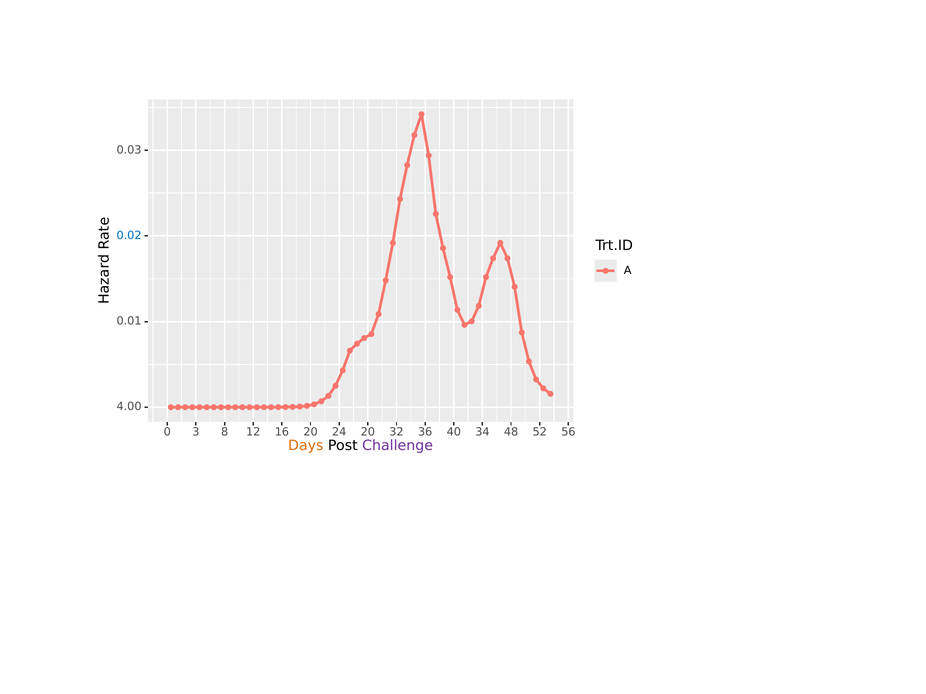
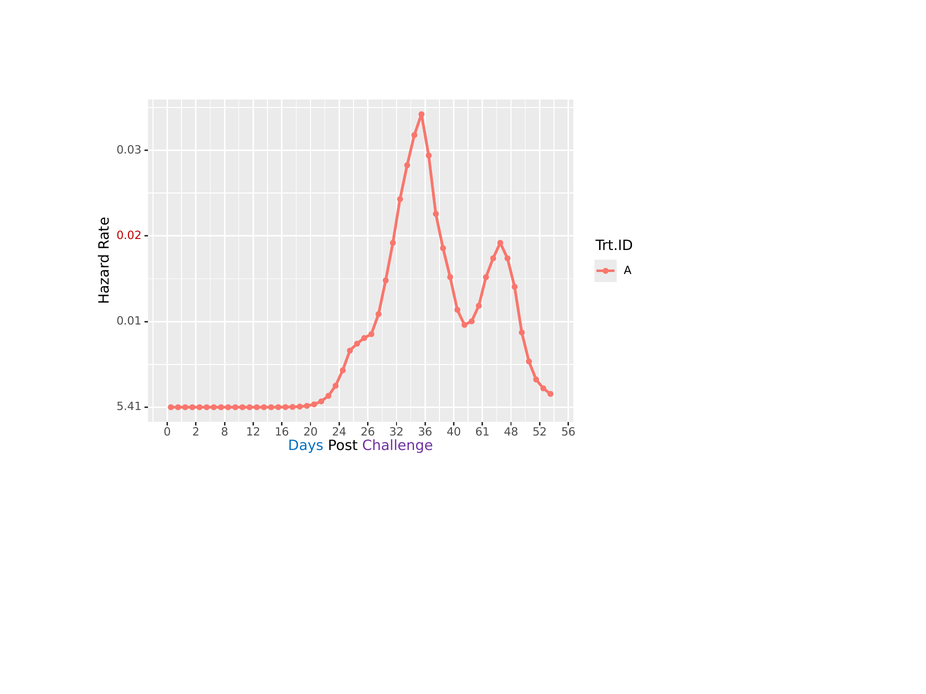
0.02 colour: blue -> red (129, 236)
4.00: 4.00 -> 5.41 (129, 407)
3: 3 -> 2 (196, 432)
24 20: 20 -> 26 (368, 432)
34: 34 -> 61 (482, 432)
Days colour: orange -> blue (306, 446)
